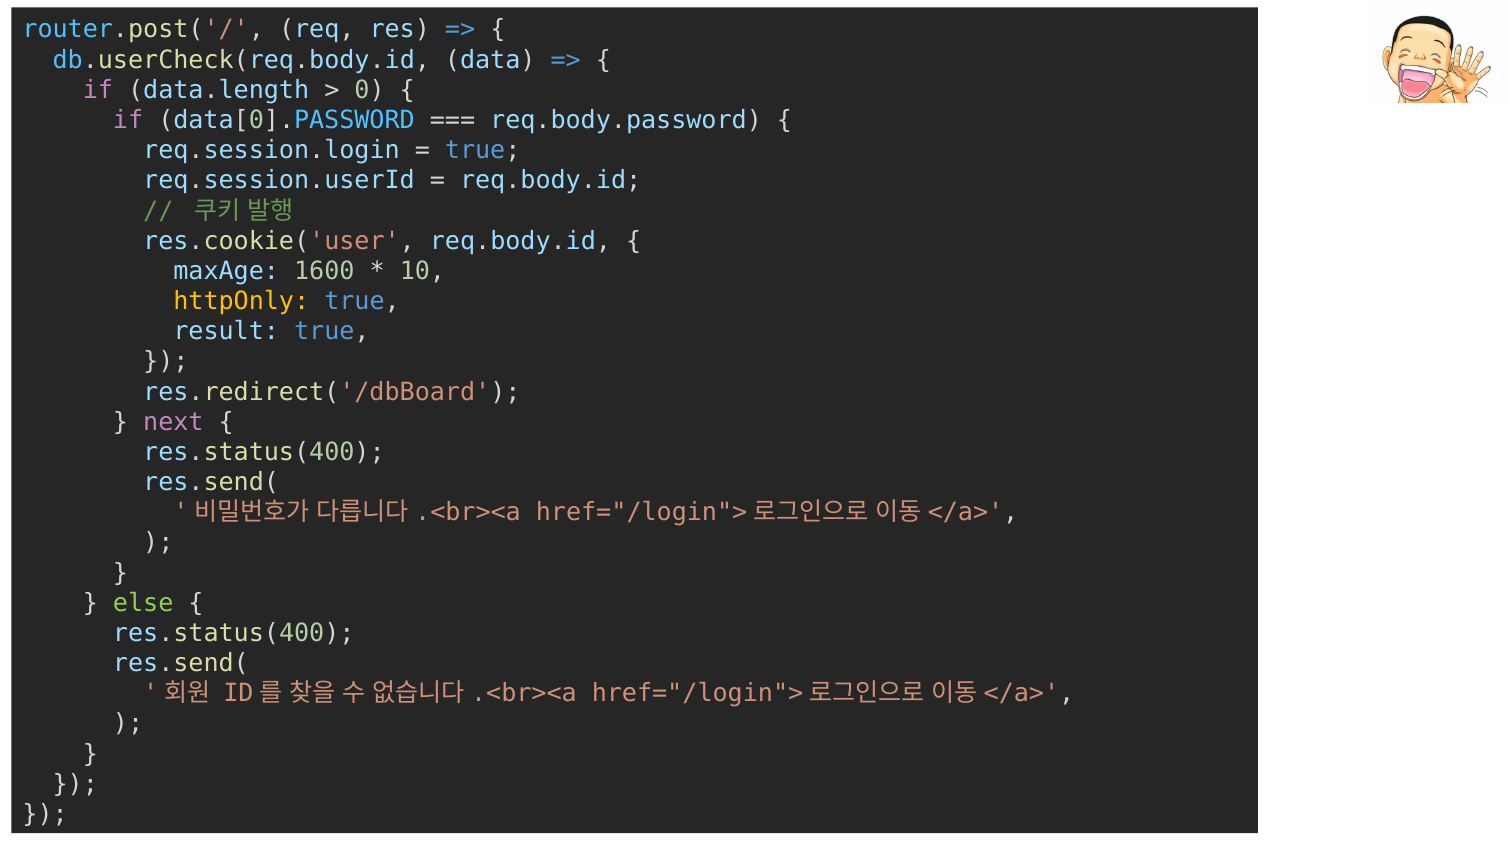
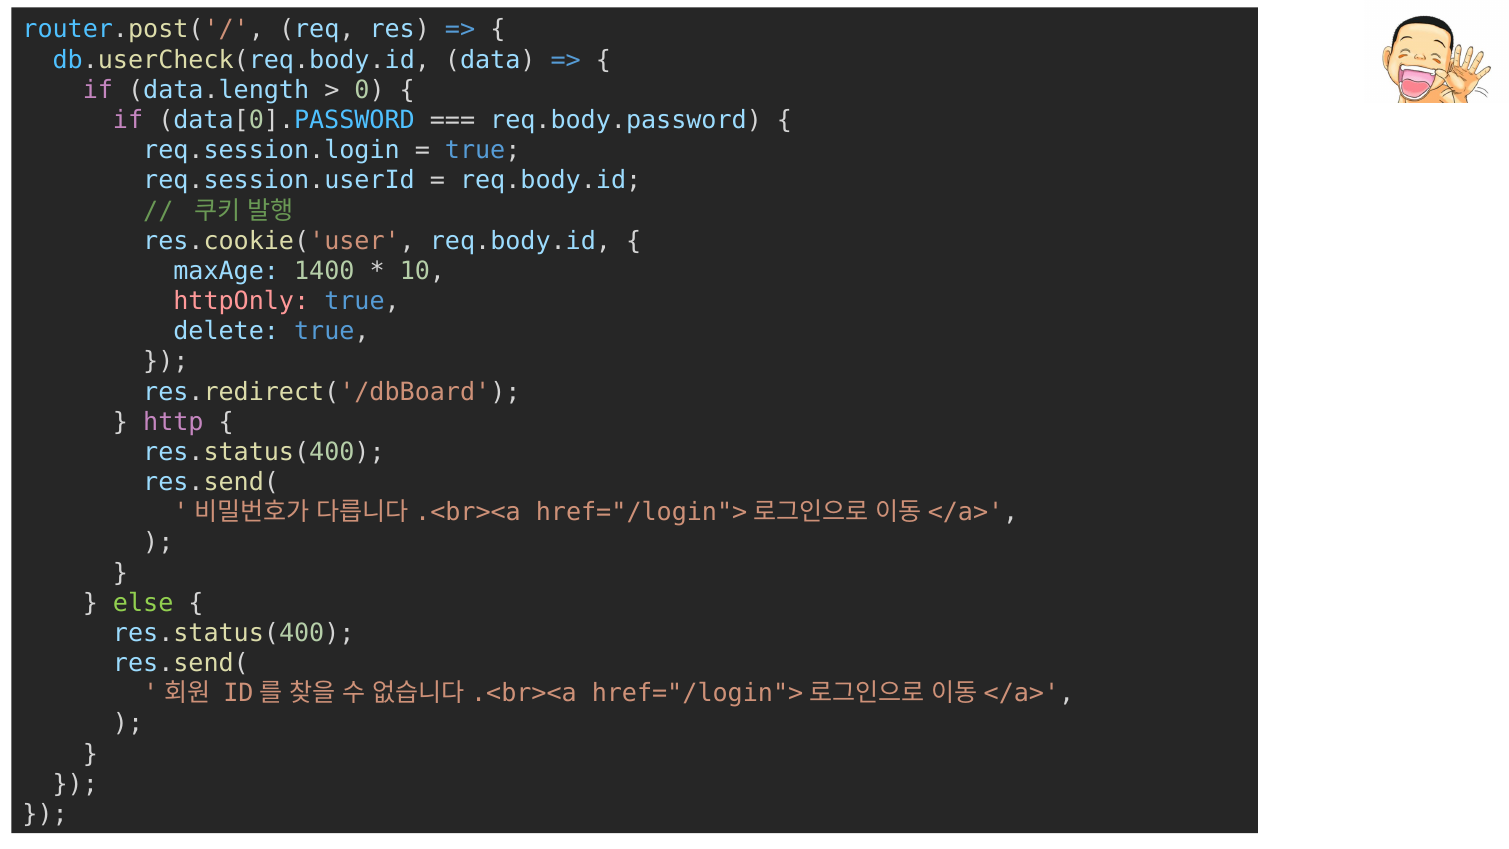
1600: 1600 -> 1400 (324, 271)
httpOnly colour: yellow -> pink (241, 301)
result: result -> delete (226, 331)
next: next -> http (173, 422)
